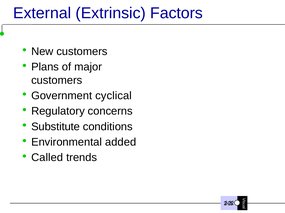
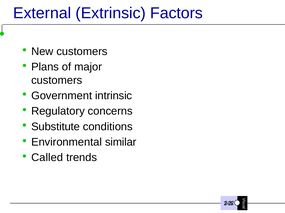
cyclical: cyclical -> intrinsic (114, 96)
added: added -> similar (121, 143)
